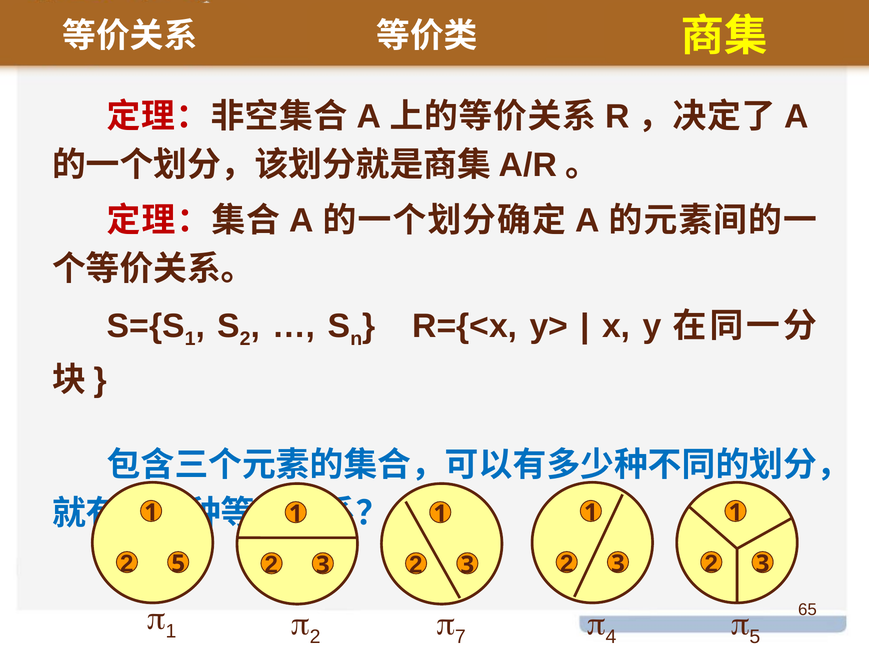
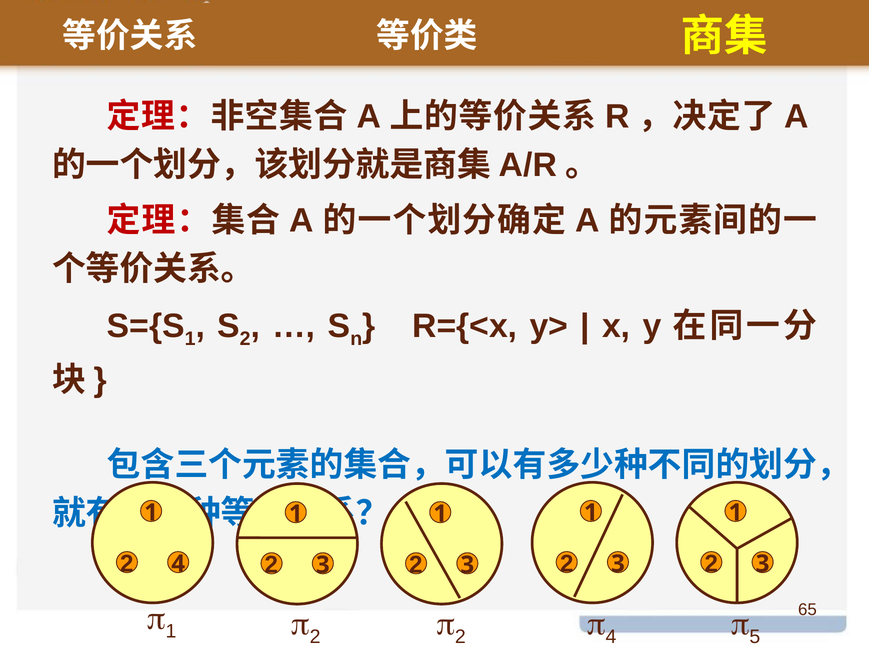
2 5: 5 -> 4 (178, 564)
7: 7 -> 2 (460, 637)
